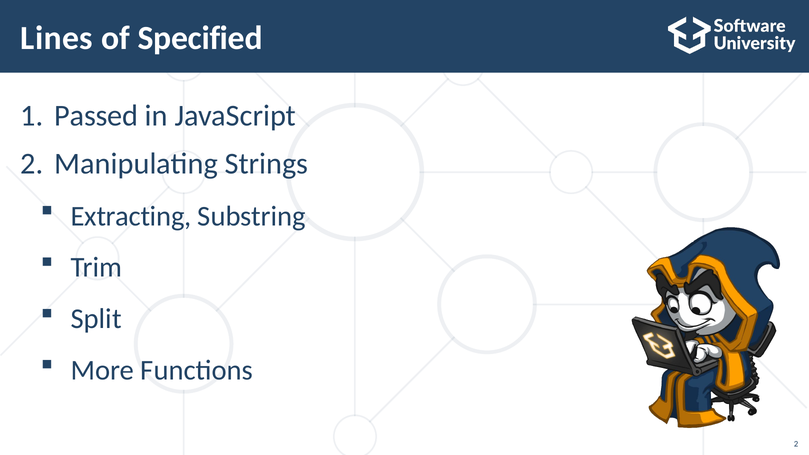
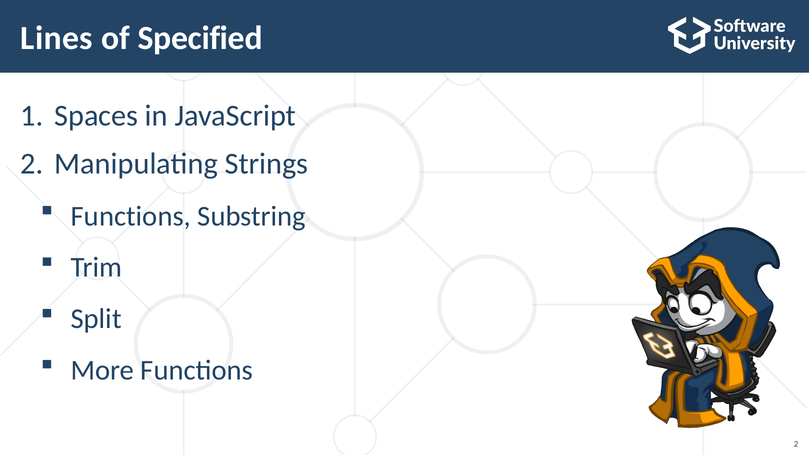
Passed: Passed -> Spaces (96, 116)
Extracting: Extracting -> Functions (131, 216)
